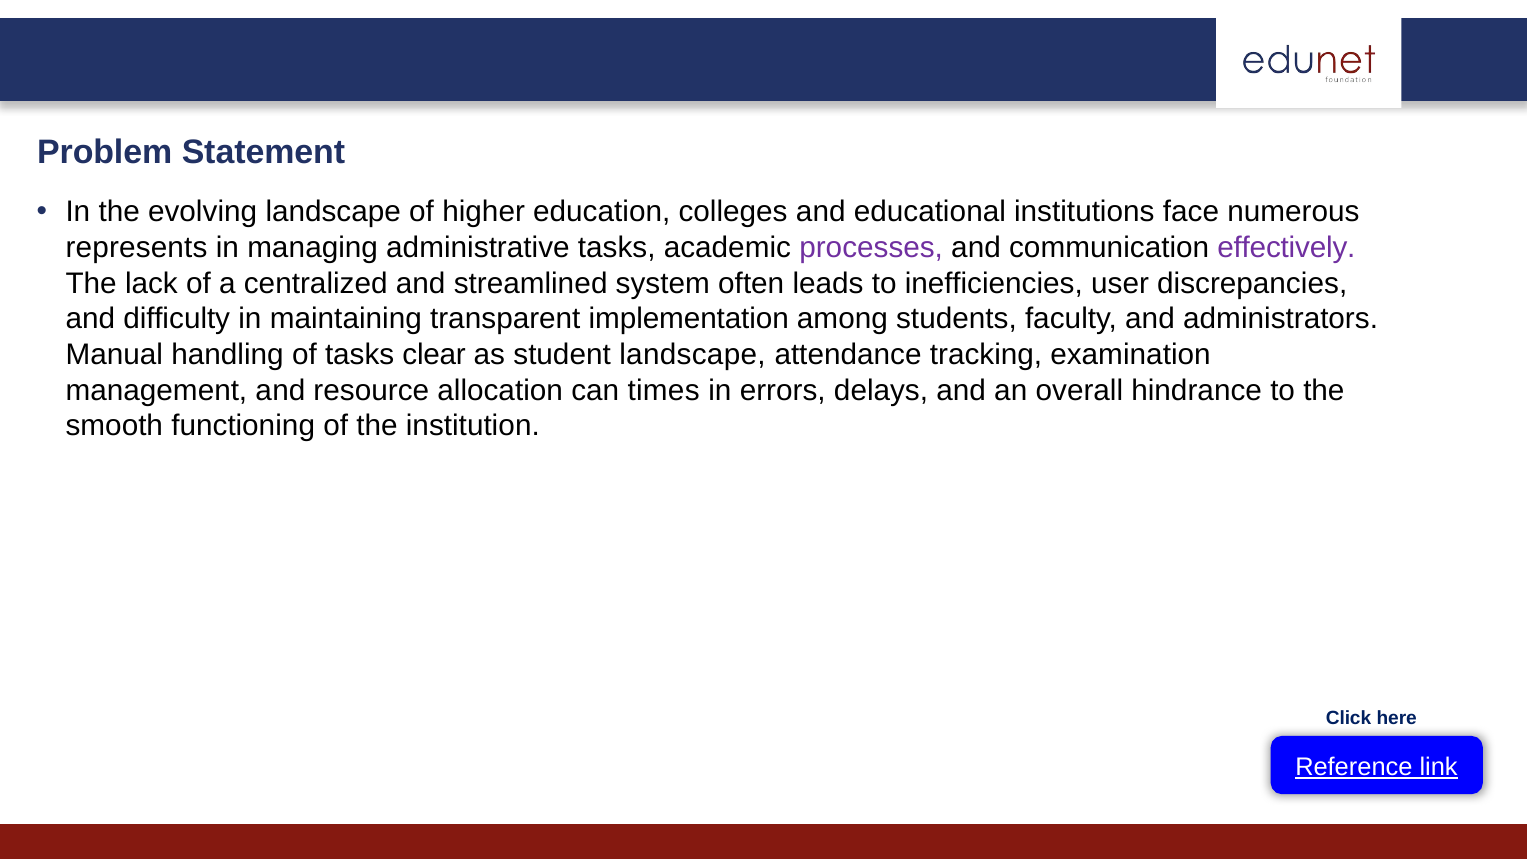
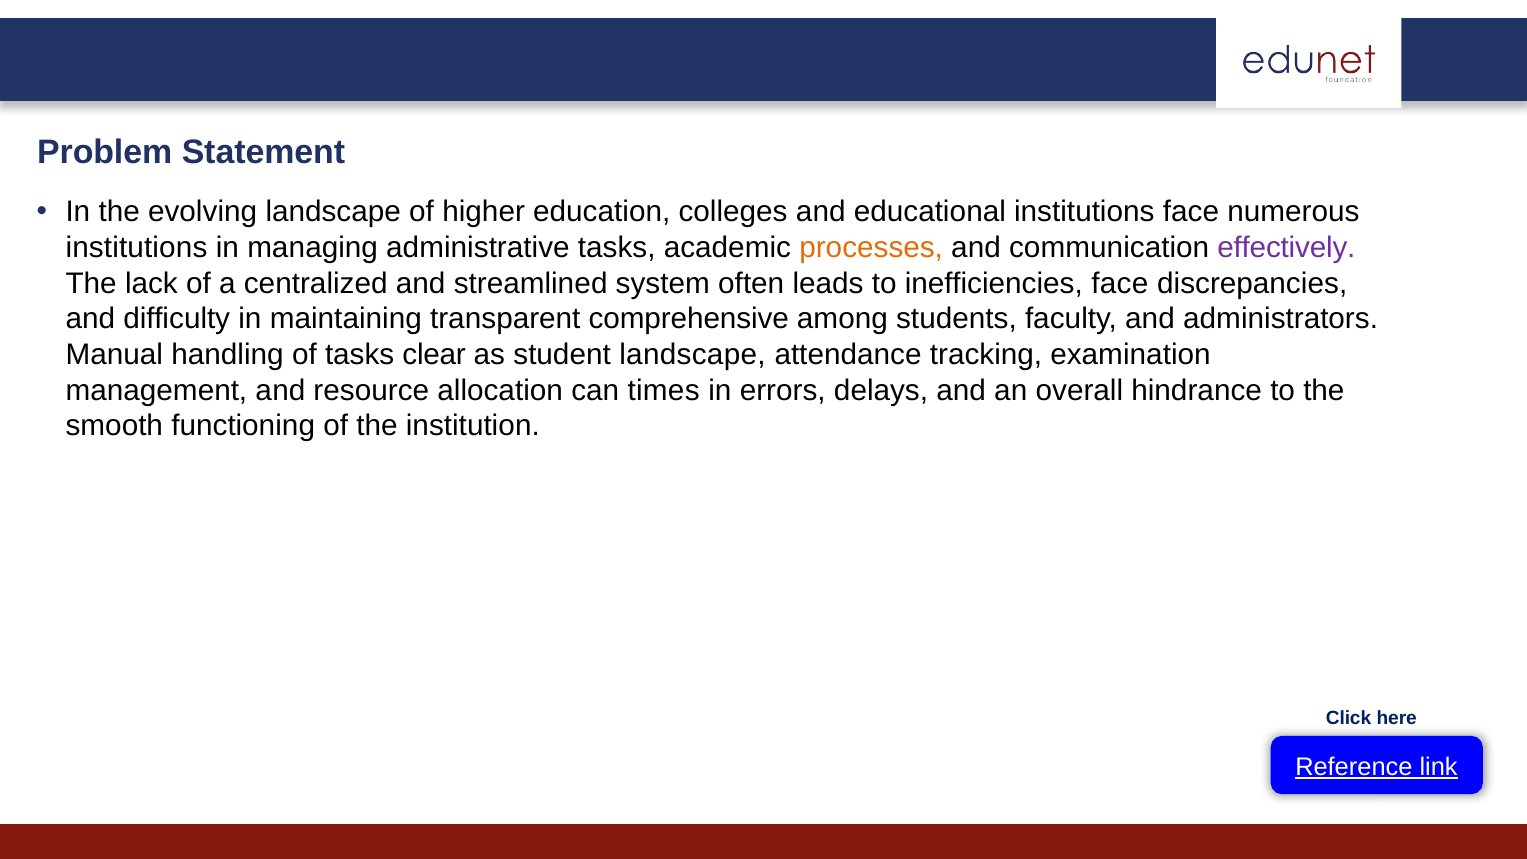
represents: represents -> institutions (136, 248)
processes colour: purple -> orange (871, 248)
inefficiencies user: user -> face (1120, 283)
implementation: implementation -> comprehensive (689, 319)
